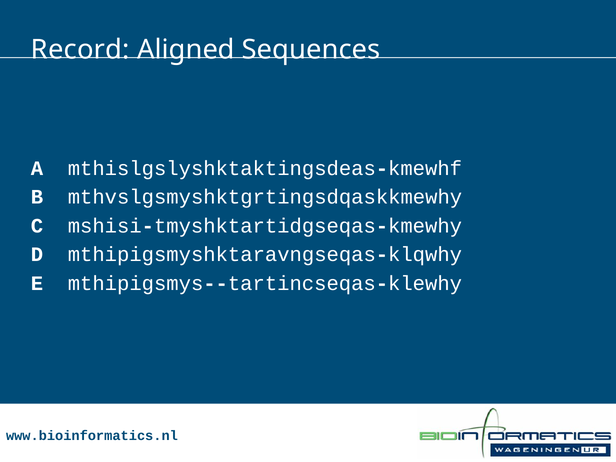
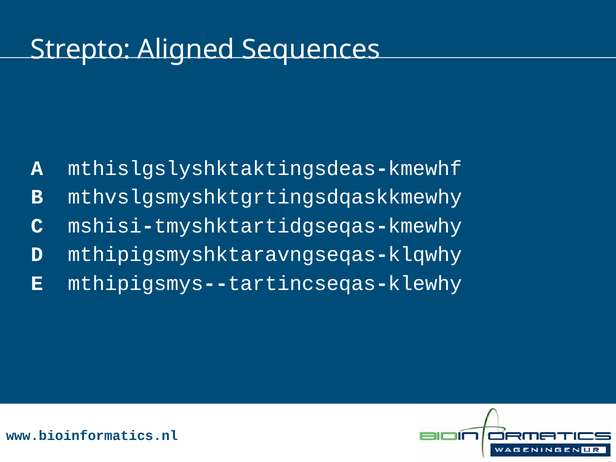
Record: Record -> Strepto (81, 50)
